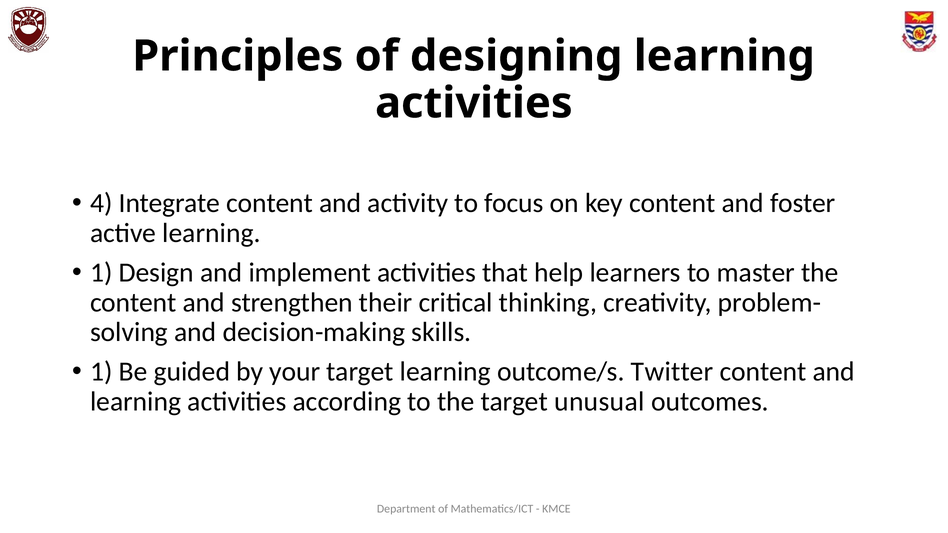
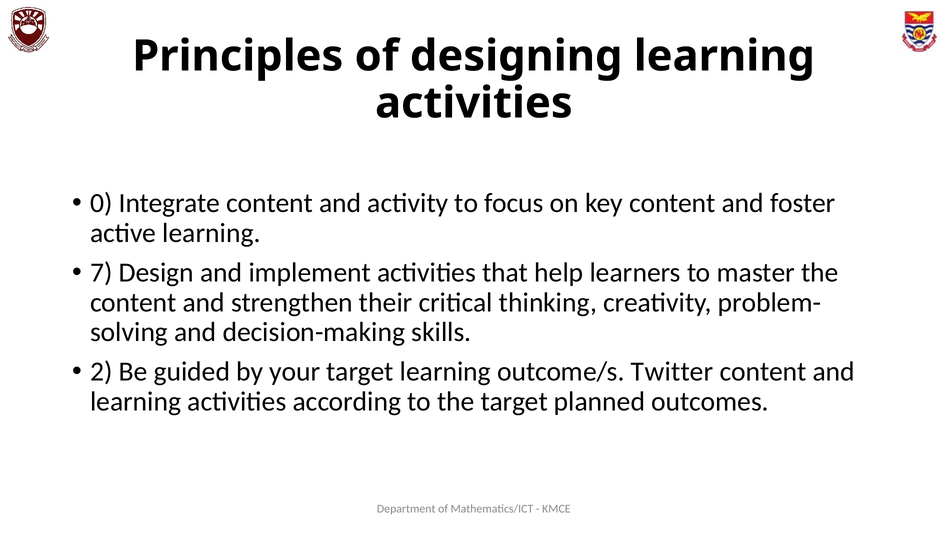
4: 4 -> 0 (101, 203)
1: 1 -> 7 (101, 273)
1: 1 -> 2 (101, 372)
unusual: unusual -> planned (600, 402)
